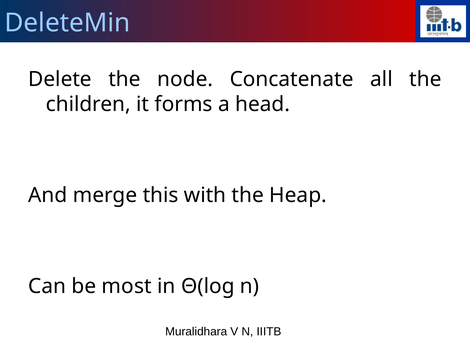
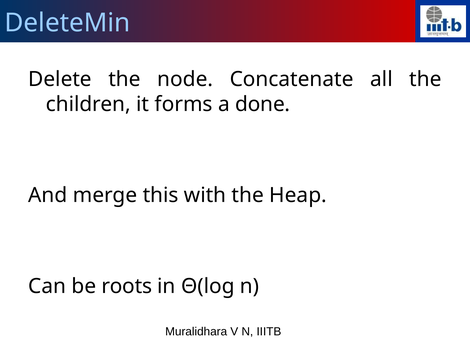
head: head -> done (263, 104)
most: most -> roots (127, 286)
